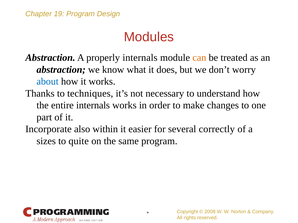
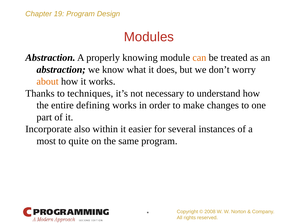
properly internals: internals -> knowing (140, 58)
about colour: blue -> orange (48, 82)
entire internals: internals -> defining (93, 106)
correctly: correctly -> instances (217, 129)
sizes: sizes -> most (46, 141)
